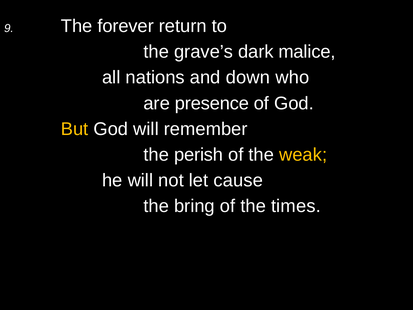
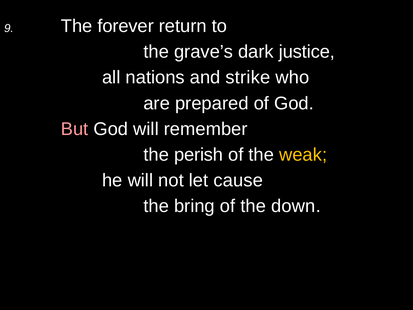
malice: malice -> justice (307, 52)
down: down -> strike (248, 78)
presence: presence -> prepared (212, 103)
But colour: yellow -> pink (75, 129)
times: times -> down (296, 206)
